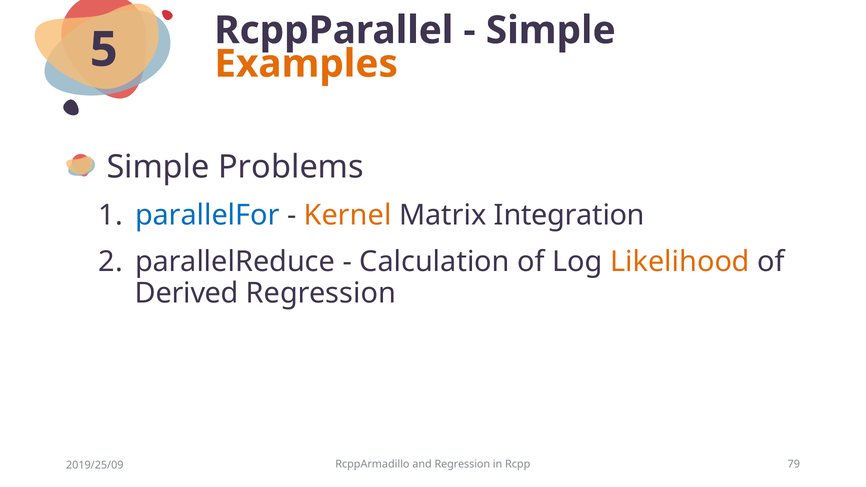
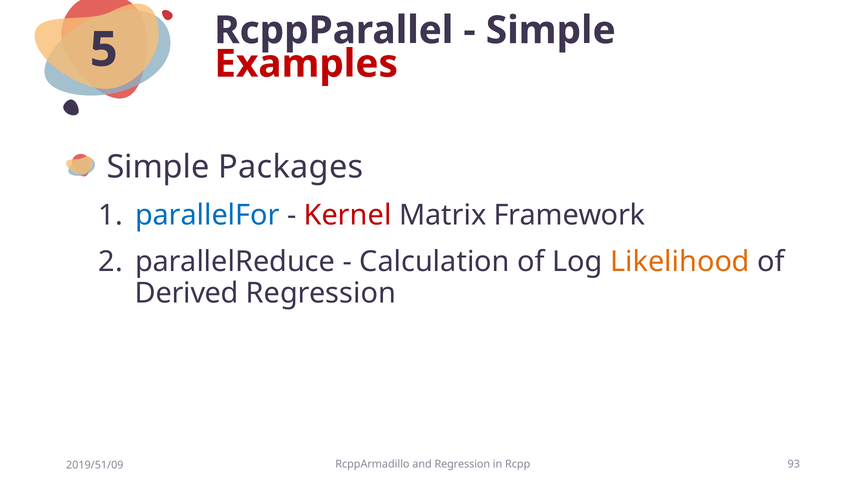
Examples colour: orange -> red (306, 64)
Problems: Problems -> Packages (291, 167)
Kernel colour: orange -> red (348, 215)
Integration: Integration -> Framework (569, 215)
79: 79 -> 93 (794, 464)
2019/25/09: 2019/25/09 -> 2019/51/09 (95, 465)
